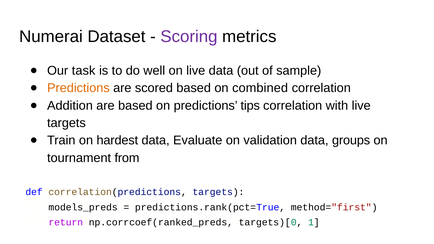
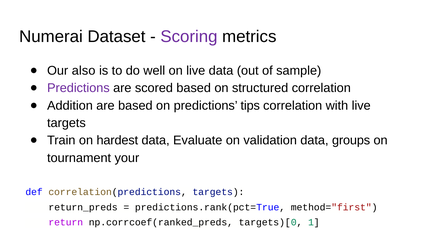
task: task -> also (84, 71)
Predictions colour: orange -> purple (78, 88)
combined: combined -> structured (260, 88)
from: from -> your (127, 158)
models_preds: models_preds -> return_preds (83, 207)
